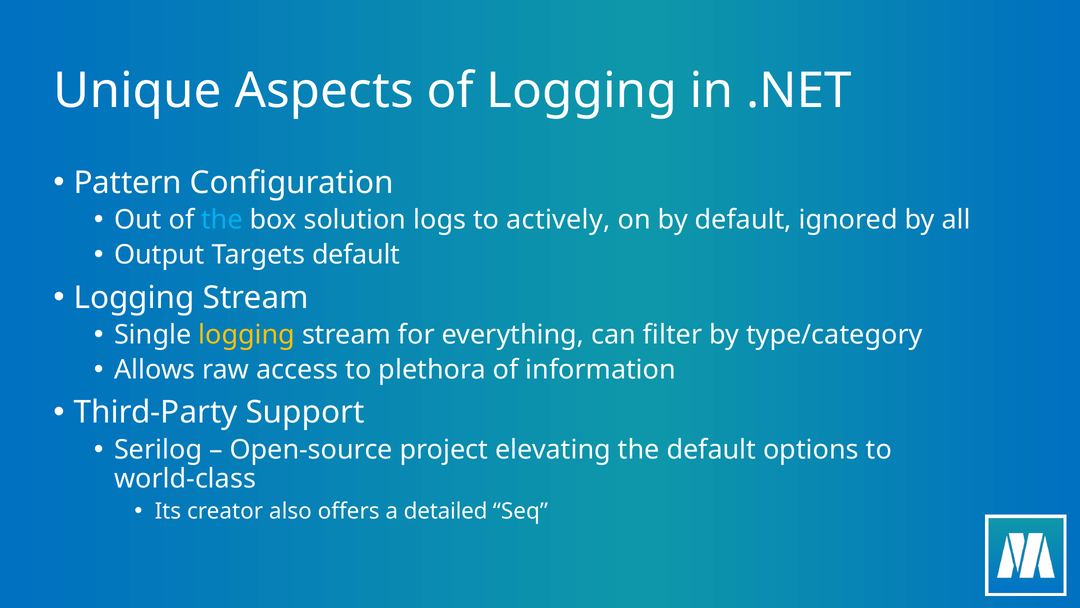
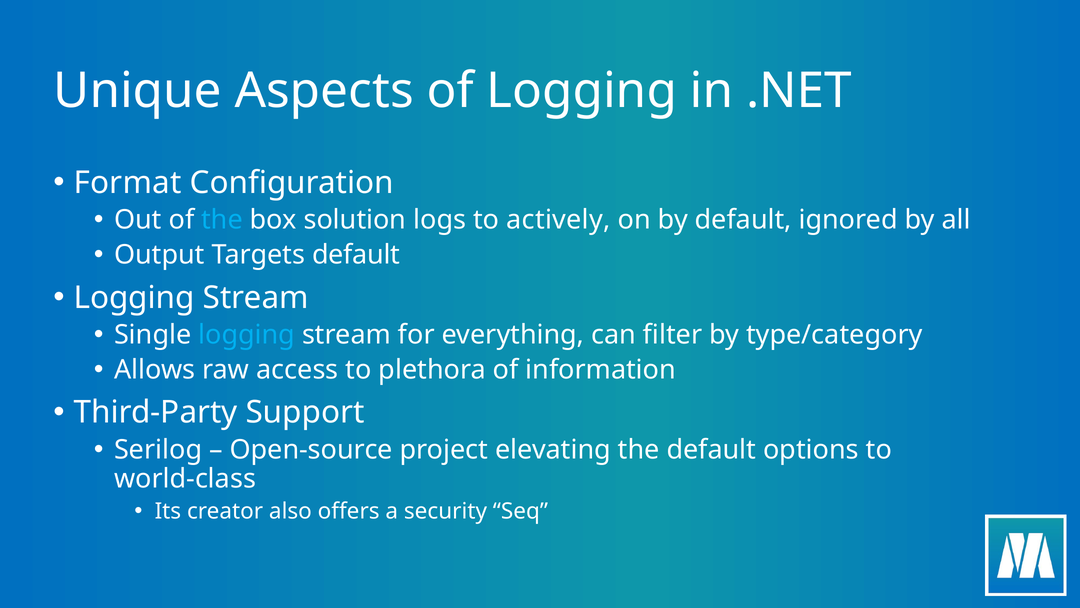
Pattern: Pattern -> Format (128, 183)
logging colour: yellow -> light blue (247, 335)
detailed: detailed -> security (445, 511)
